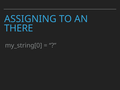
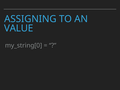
THERE: THERE -> VALUE (19, 28)
